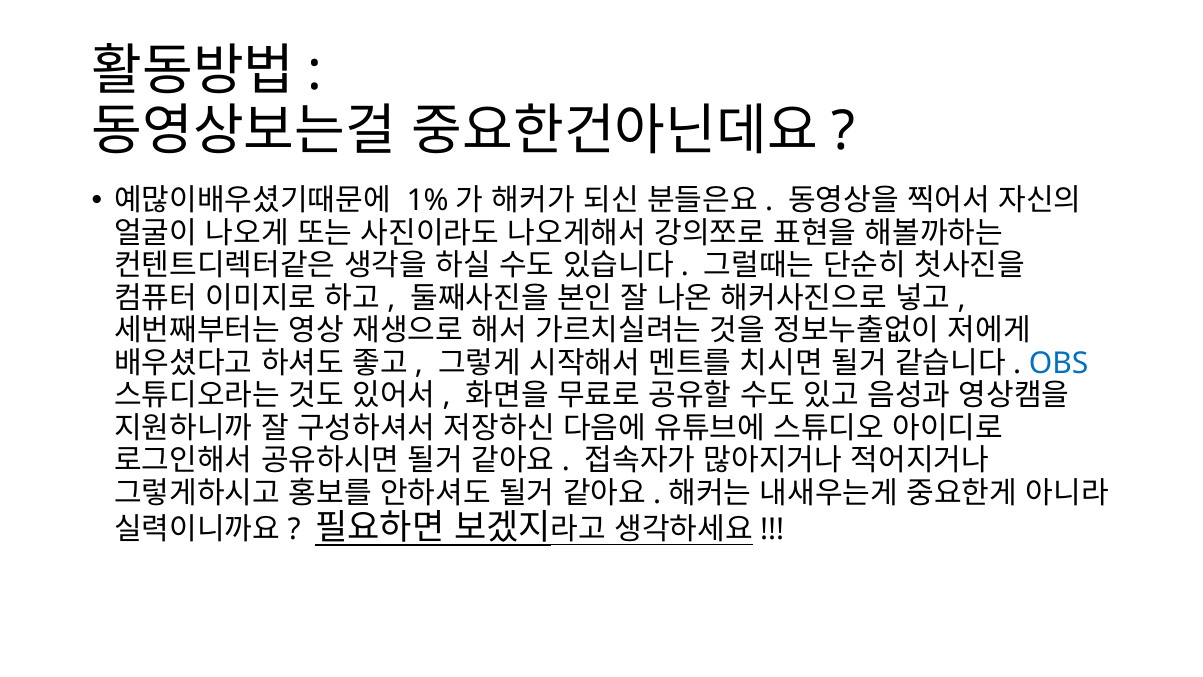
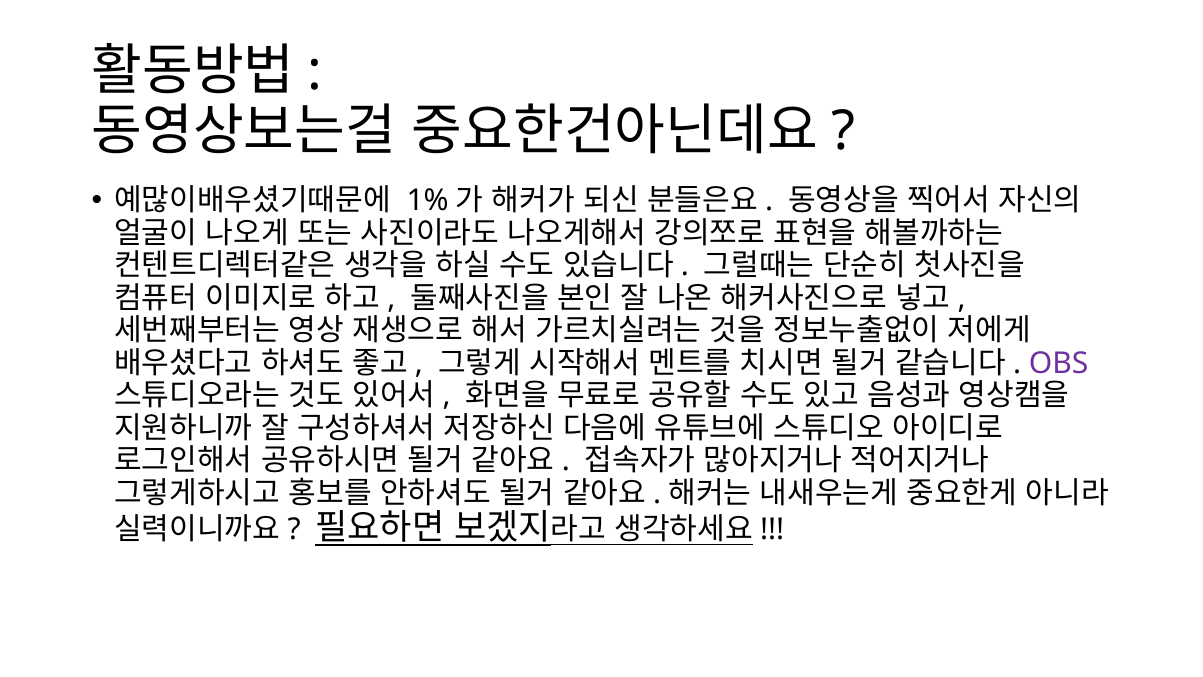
OBS colour: blue -> purple (1059, 363)
